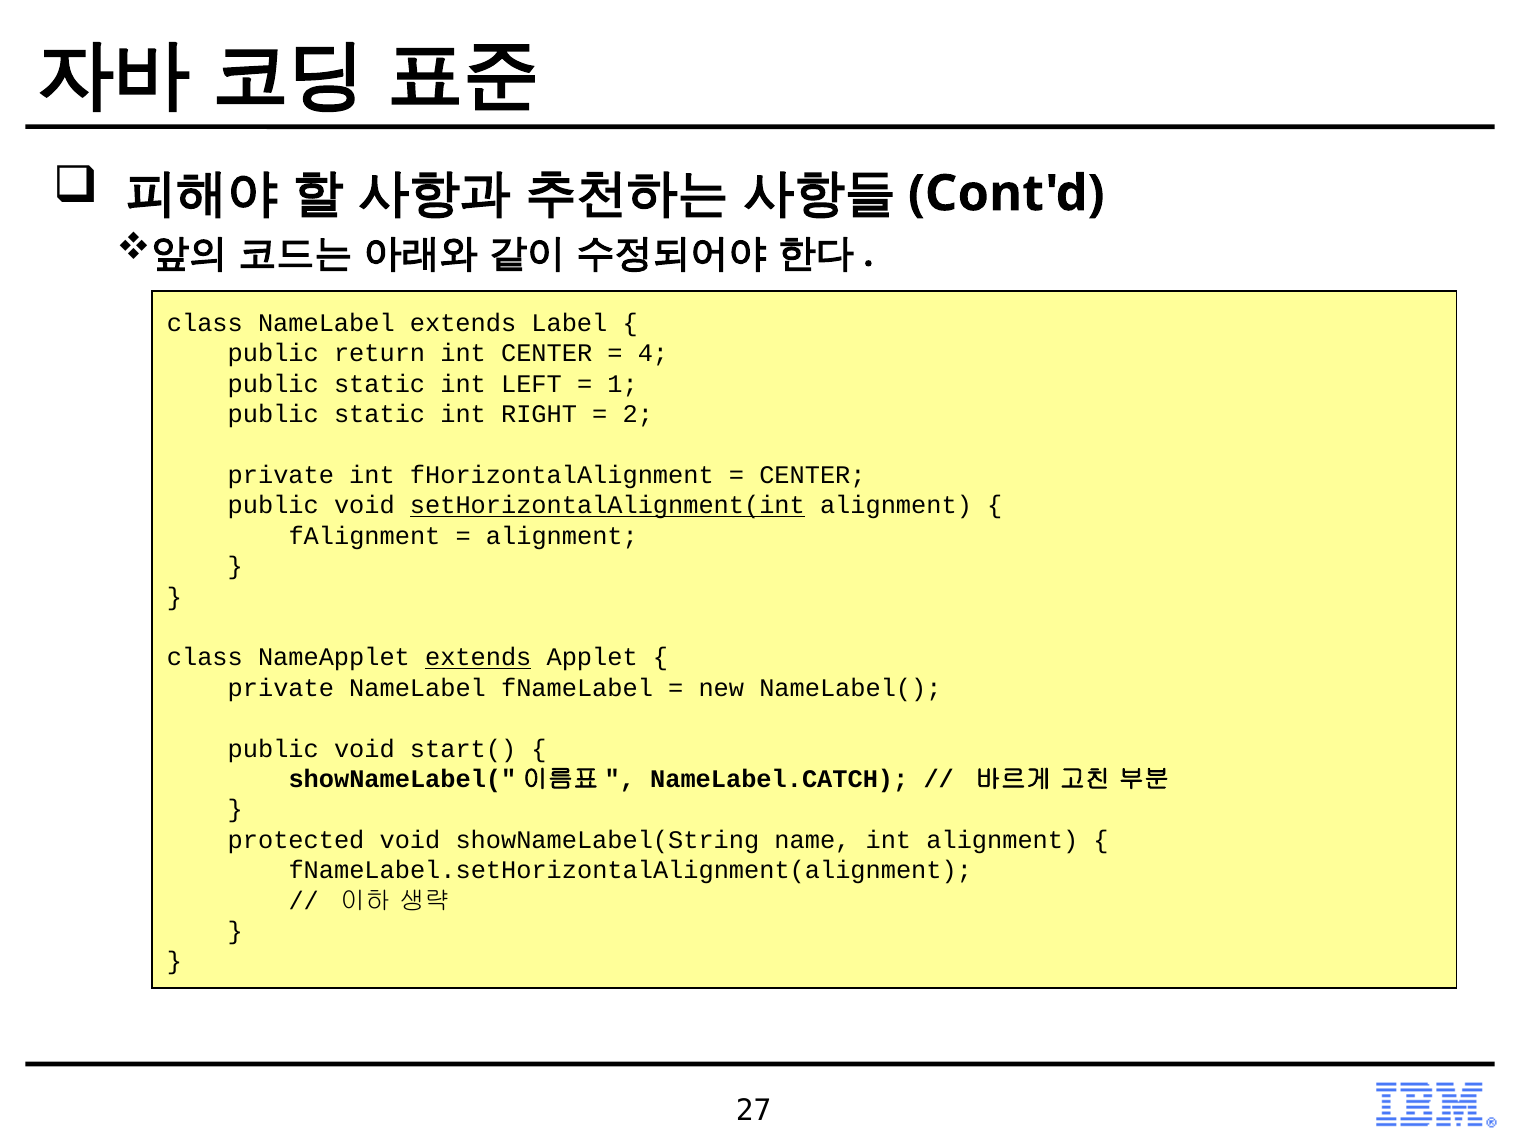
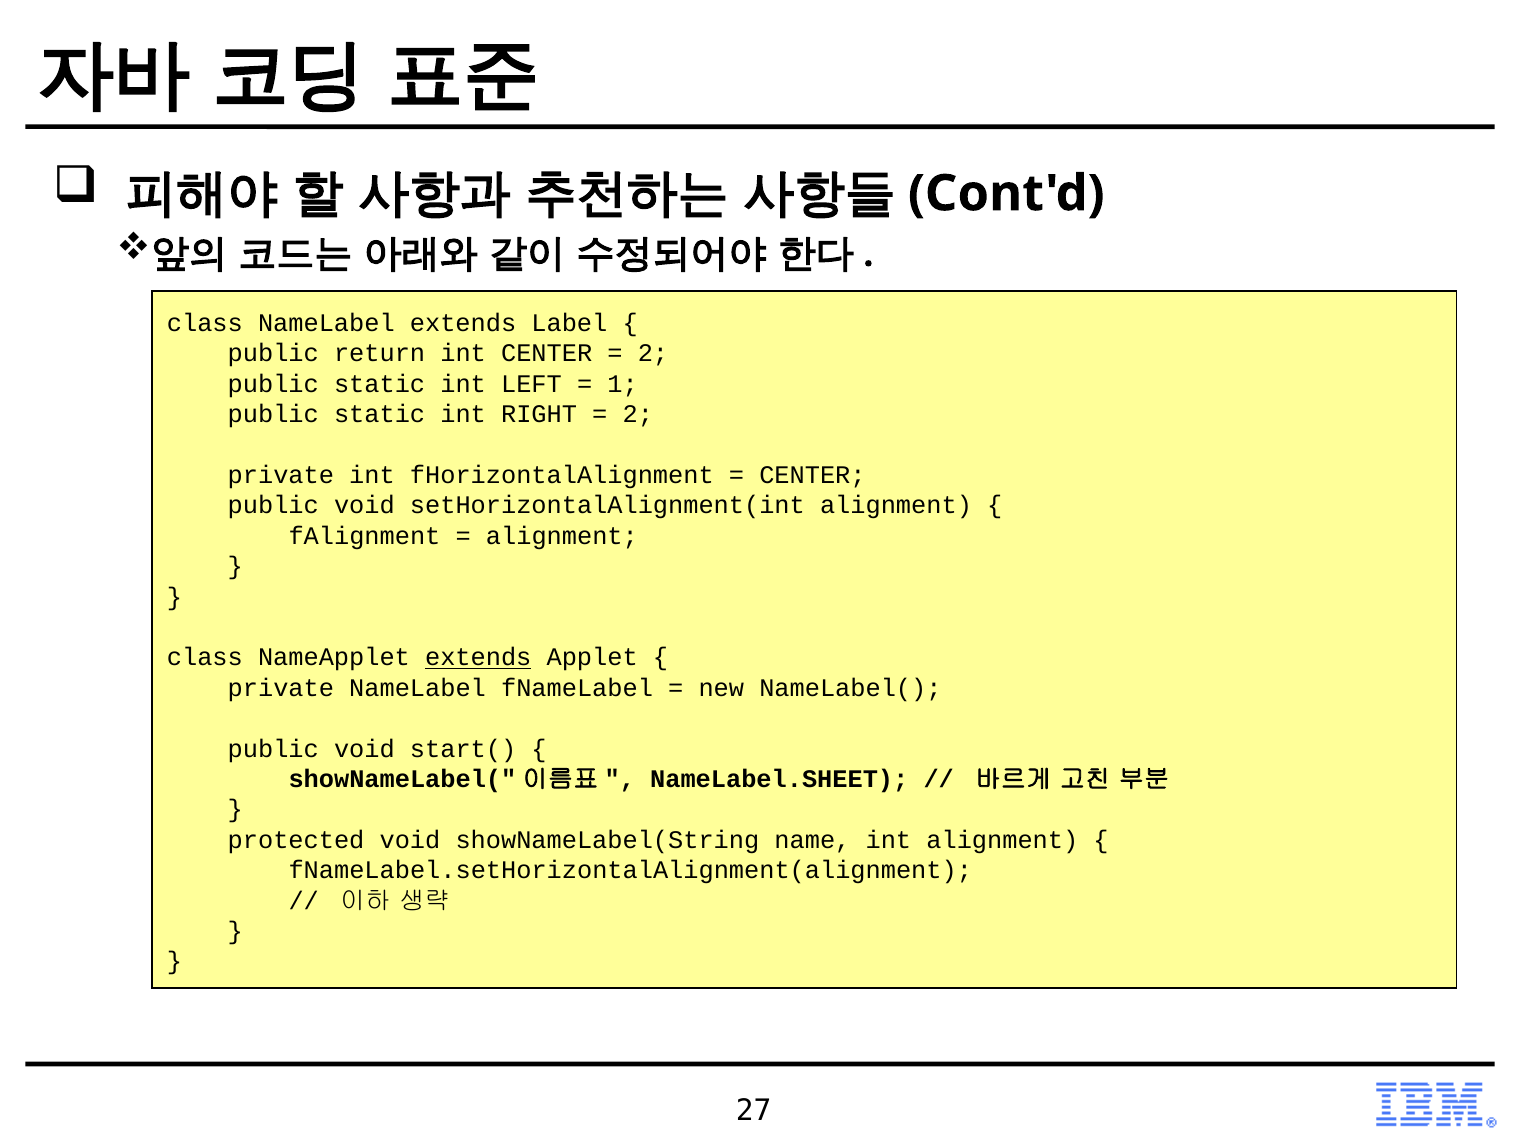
4: 4 -> 2 (653, 354)
setHorizontalAlignment(int underline: present -> none (607, 506)
NameLabel.CATCH: NameLabel.CATCH -> NameLabel.SHEET (779, 779)
